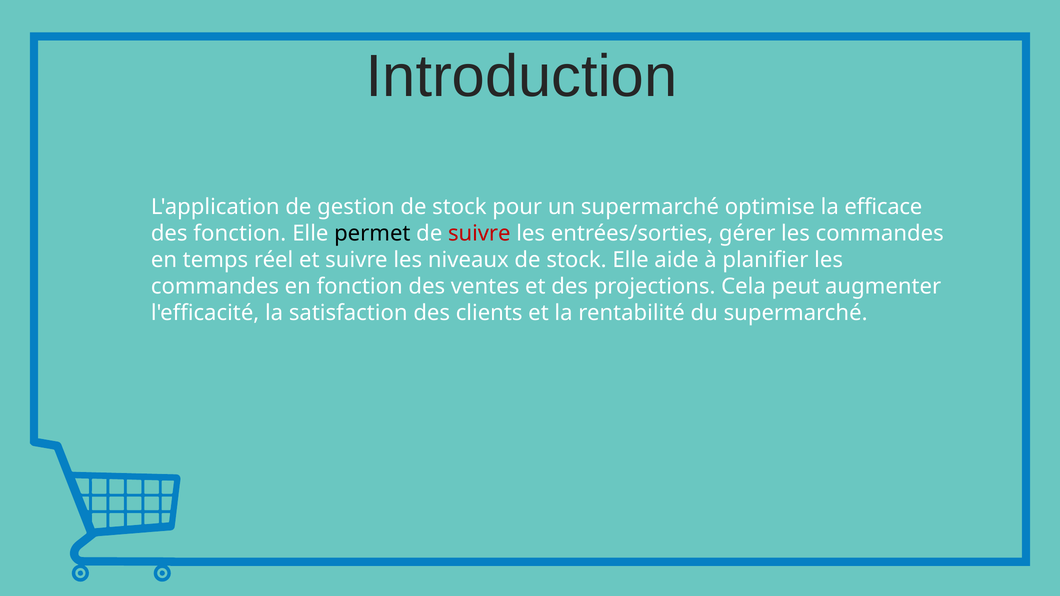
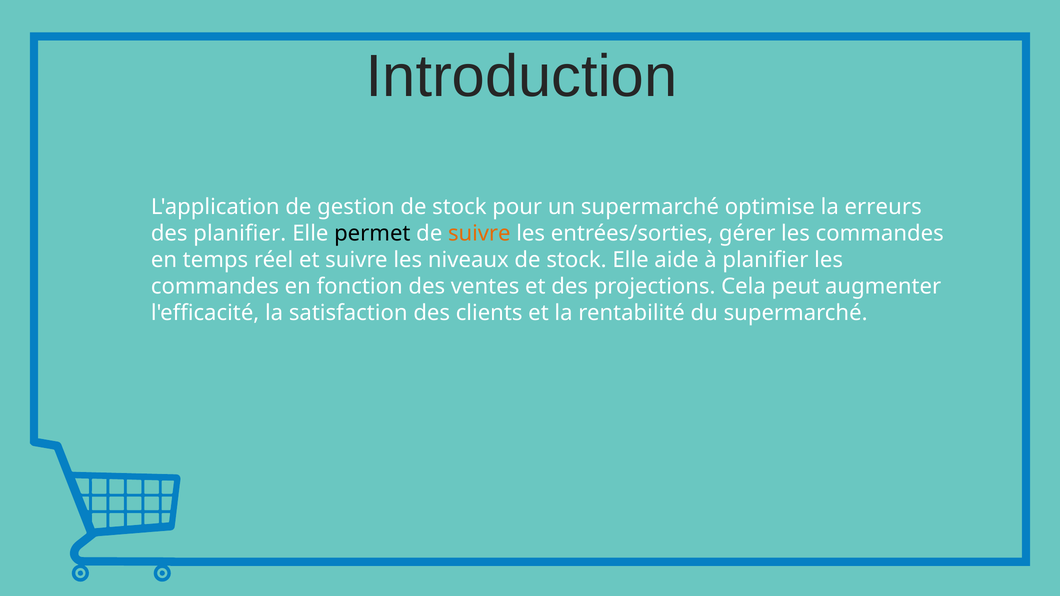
efficace: efficace -> erreurs (883, 207)
des fonction: fonction -> planifier (240, 233)
suivre colour: red -> orange (479, 233)
